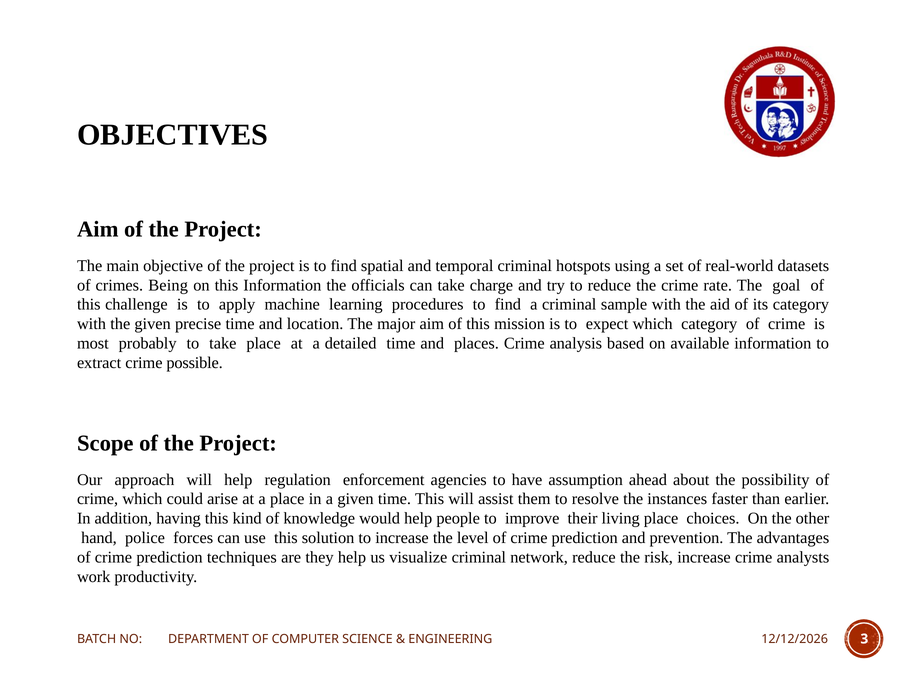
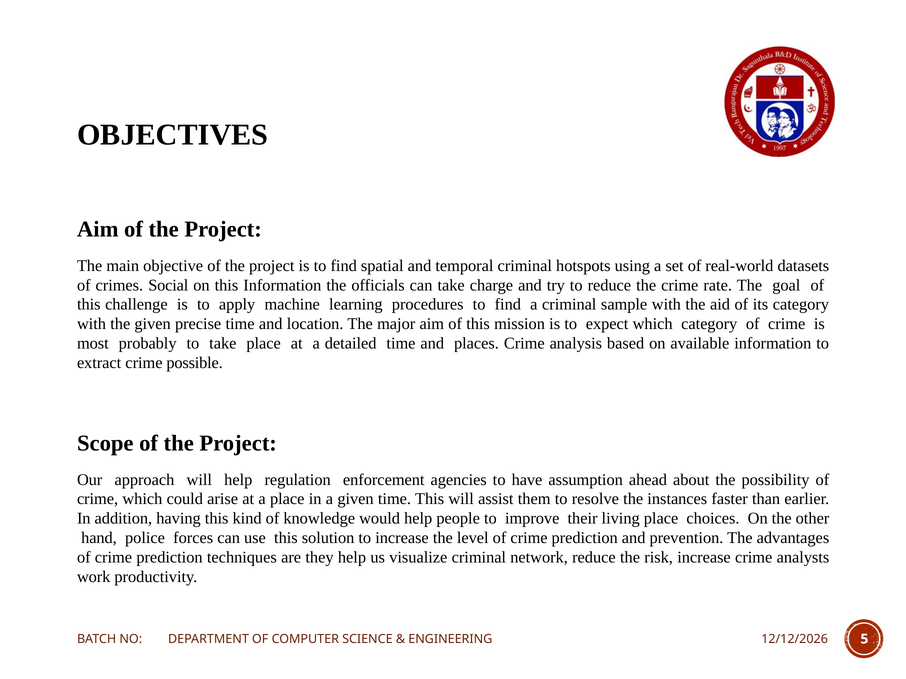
Being: Being -> Social (168, 285)
3: 3 -> 5 (864, 639)
